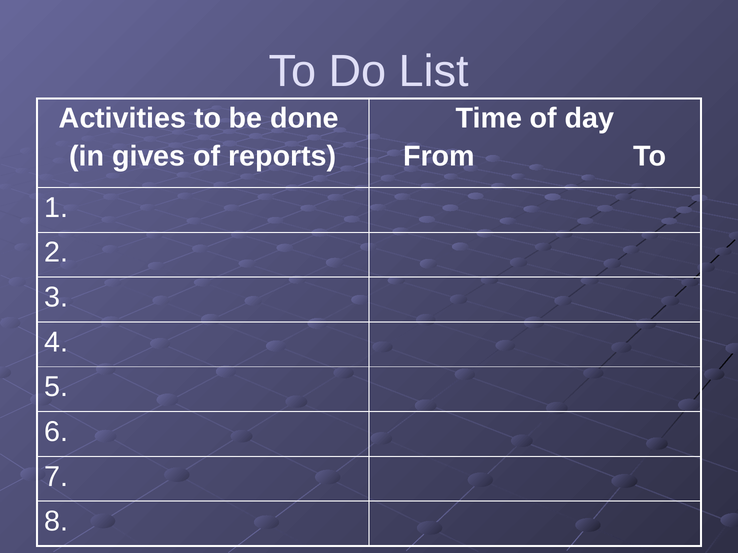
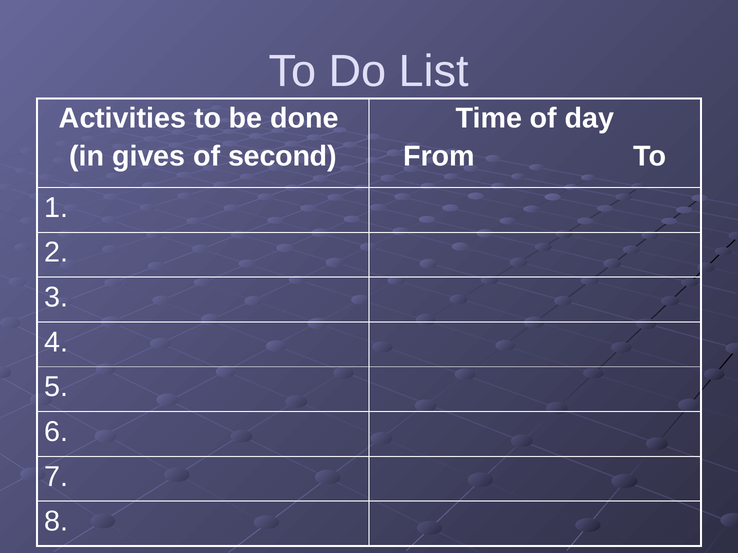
reports: reports -> second (282, 156)
